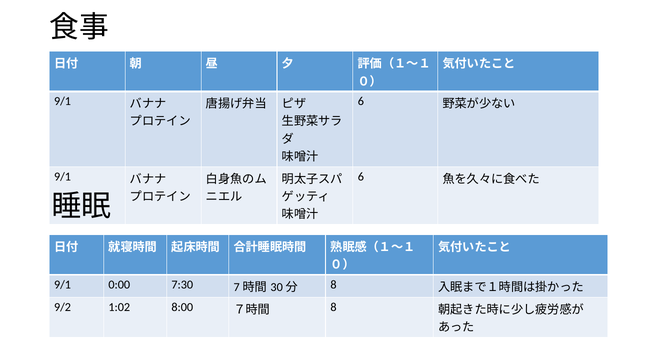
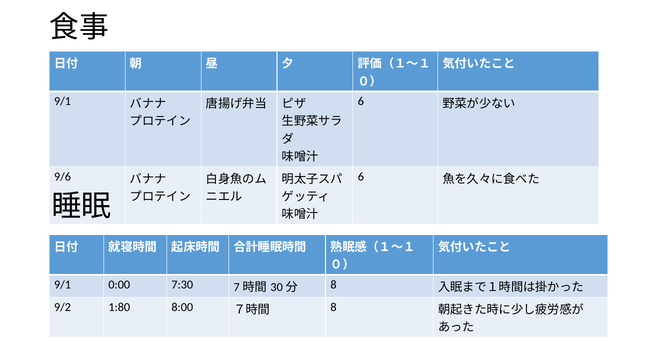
9/1: 9/1 -> 9/6 (63, 177)
1:02: 1:02 -> 1:80 (119, 308)
